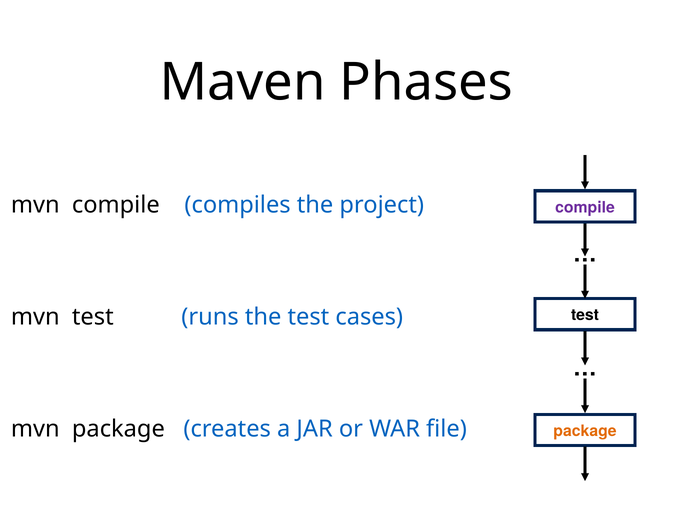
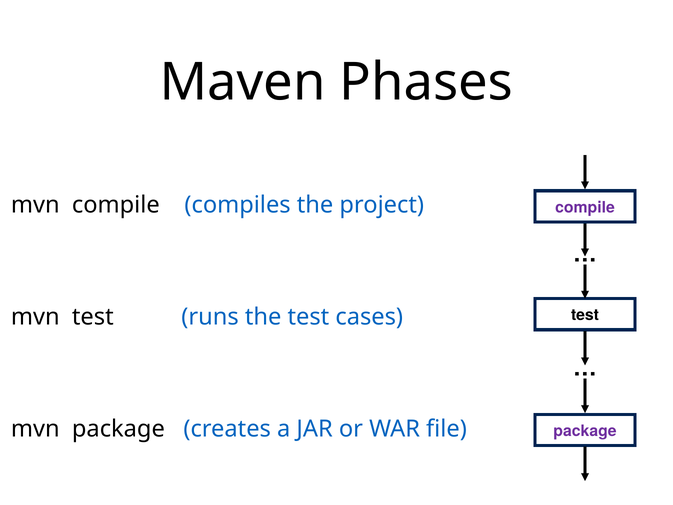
package colour: orange -> purple (585, 431)
